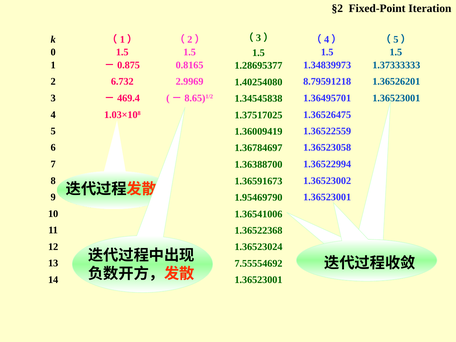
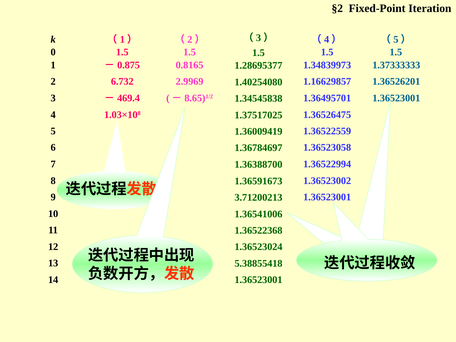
8.79591218: 8.79591218 -> 1.16629857 (327, 82)
1.95469790: 1.95469790 -> 3.71200213 (258, 198)
7.55554692: 7.55554692 -> 5.38855418 (258, 263)
